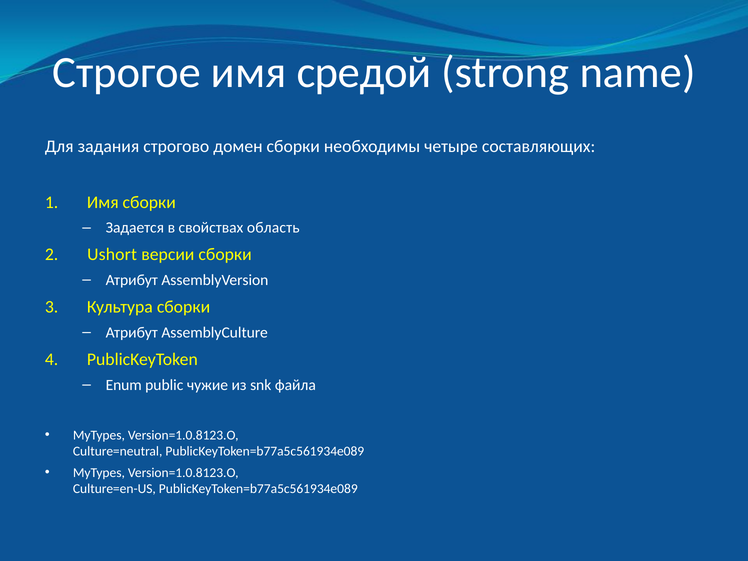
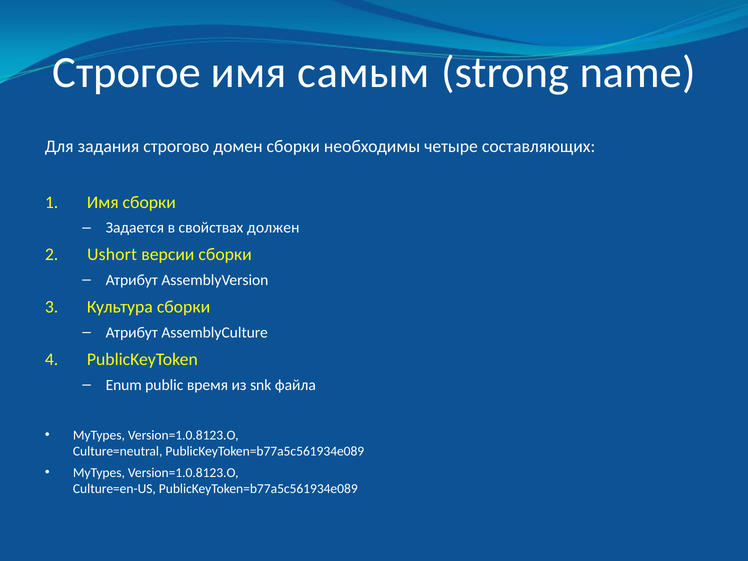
средой: средой -> самым (364, 72)
область: область -> должен (273, 228)
чужие: чужие -> время (207, 385)
